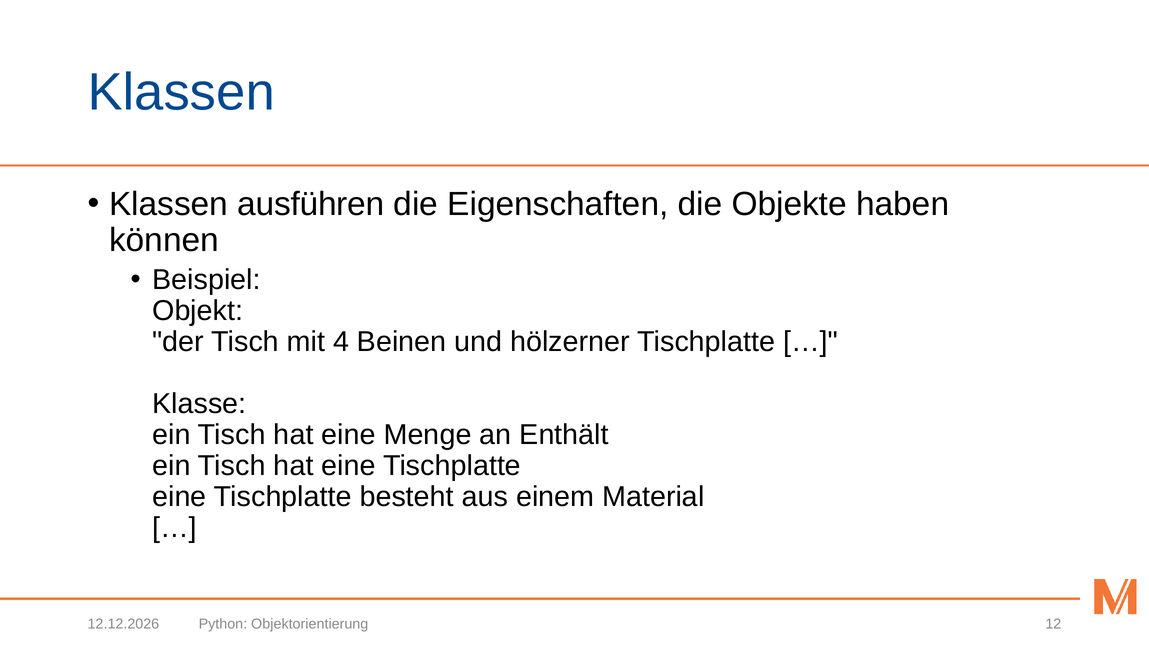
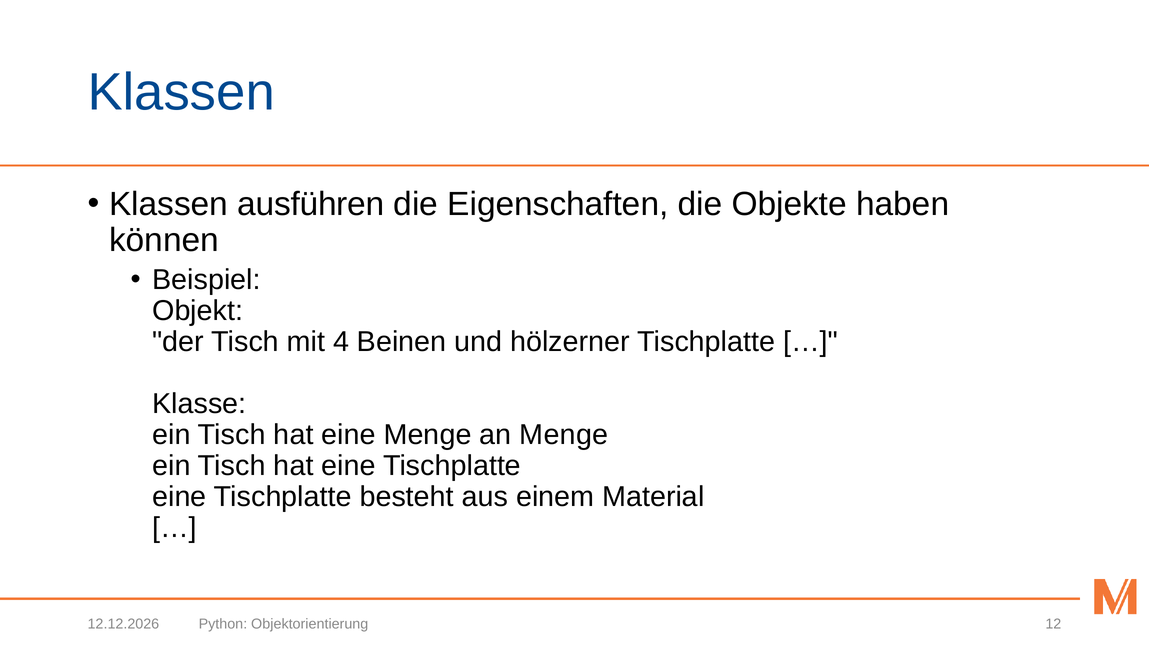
an Enthält: Enthält -> Menge (564, 435)
